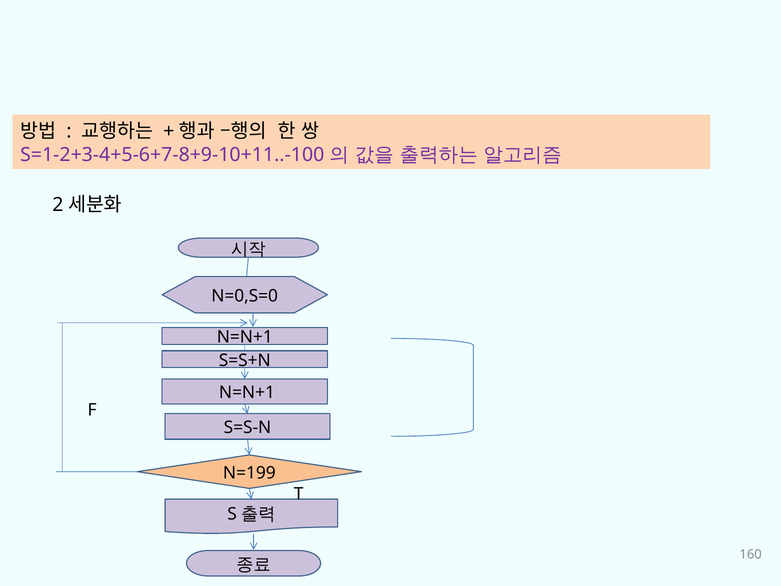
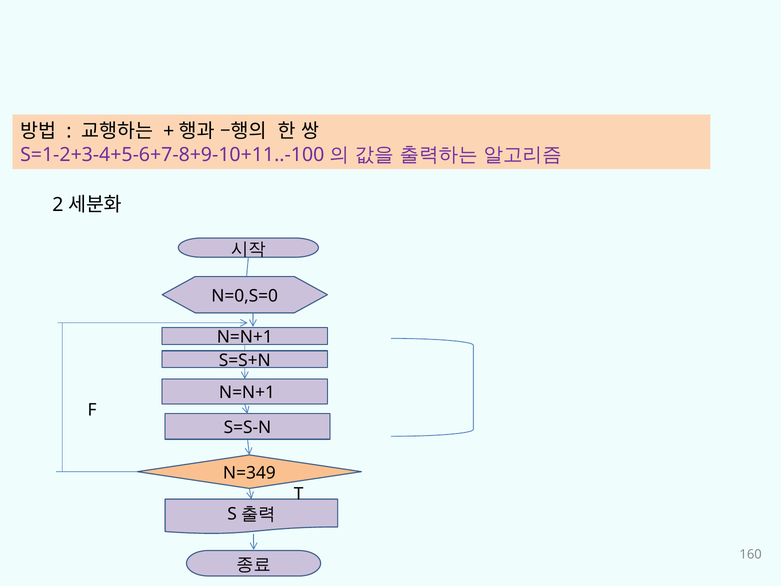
N=199: N=199 -> N=349 (249, 473)
